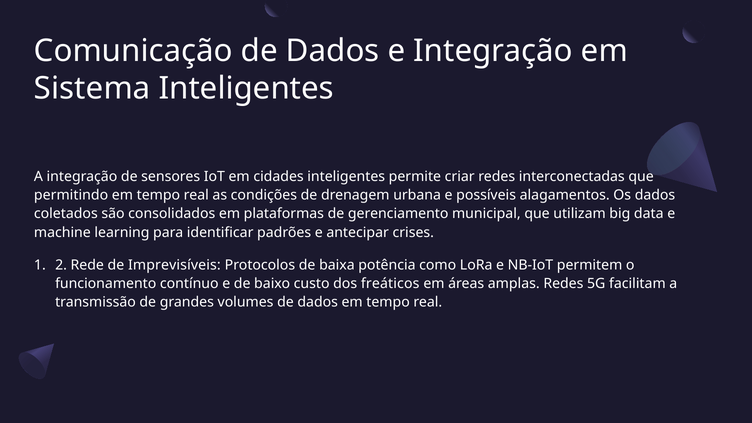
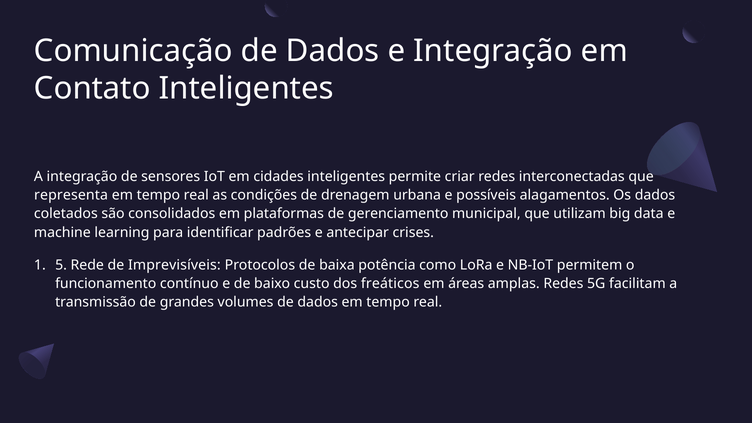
Sistema: Sistema -> Contato (92, 89)
permitindo: permitindo -> representa (71, 195)
2: 2 -> 5 (61, 265)
